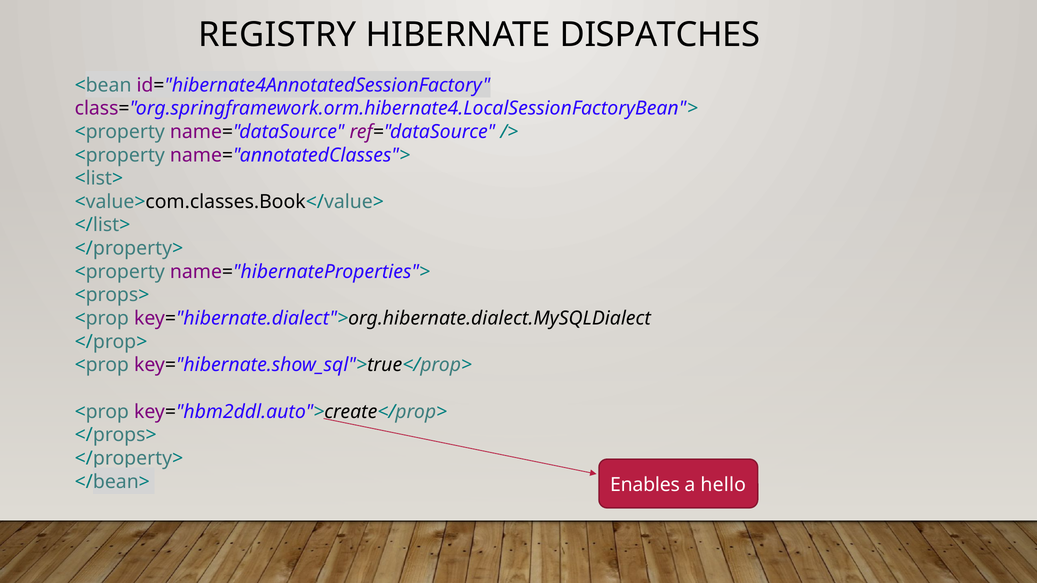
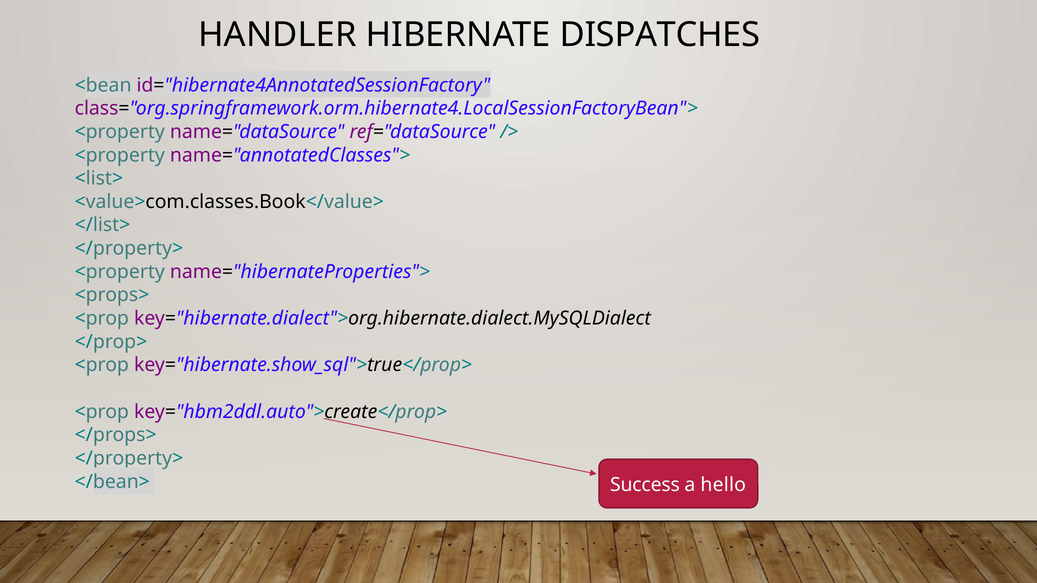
REGISTRY: REGISTRY -> HANDLER (277, 35)
Enables: Enables -> Success (645, 485)
